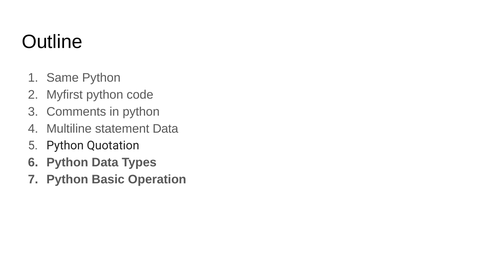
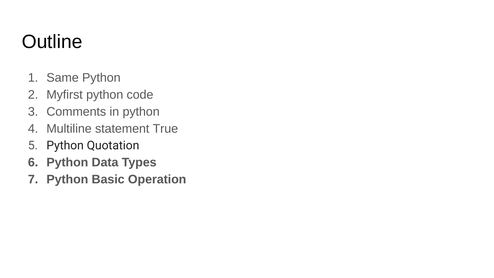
statement Data: Data -> True (165, 129)
